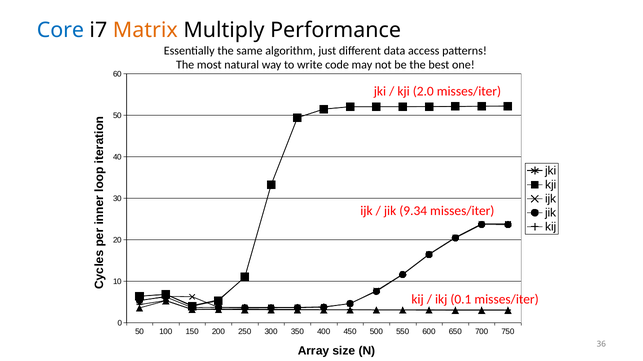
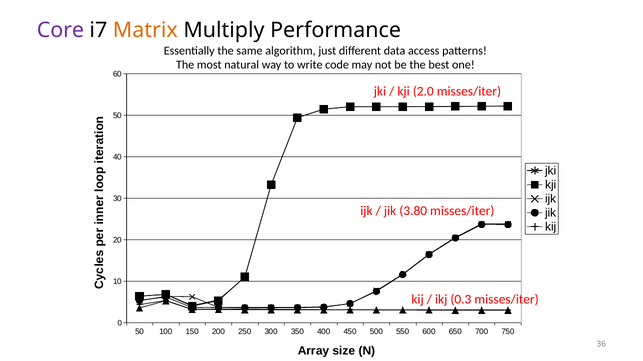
Core colour: blue -> purple (60, 30)
9.34: 9.34 -> 3.80 (413, 211)
0.1: 0.1 -> 0.3 (461, 300)
